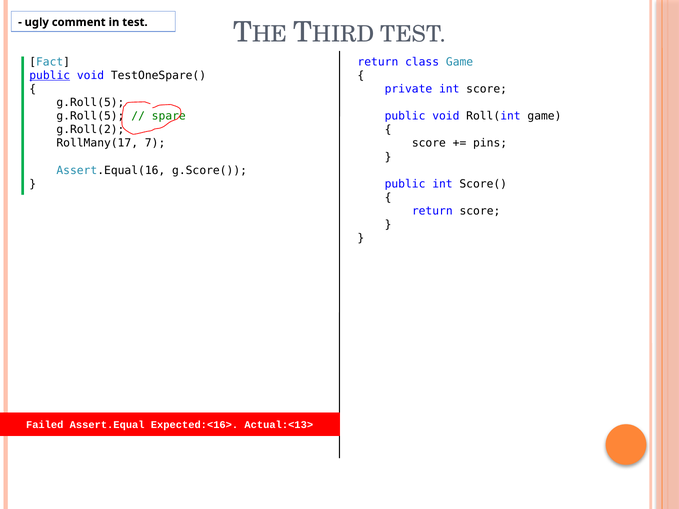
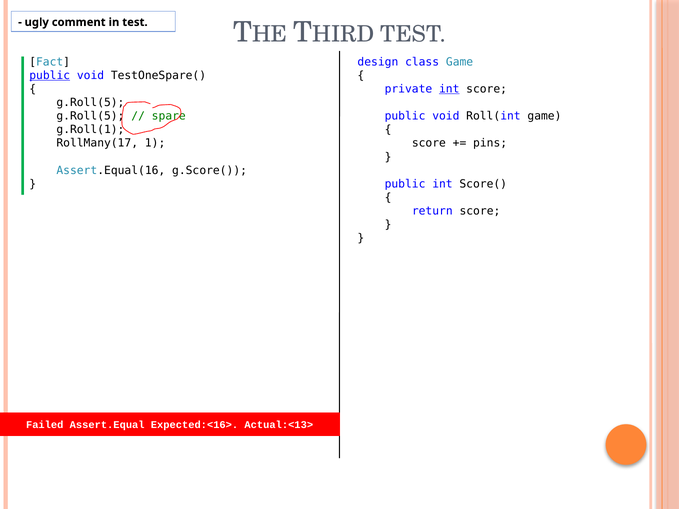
return: return -> design (378, 62)
int underline: none -> present (449, 89)
g.Roll(2: g.Roll(2 -> g.Roll(1 (90, 130)
7: 7 -> 1 (155, 143)
